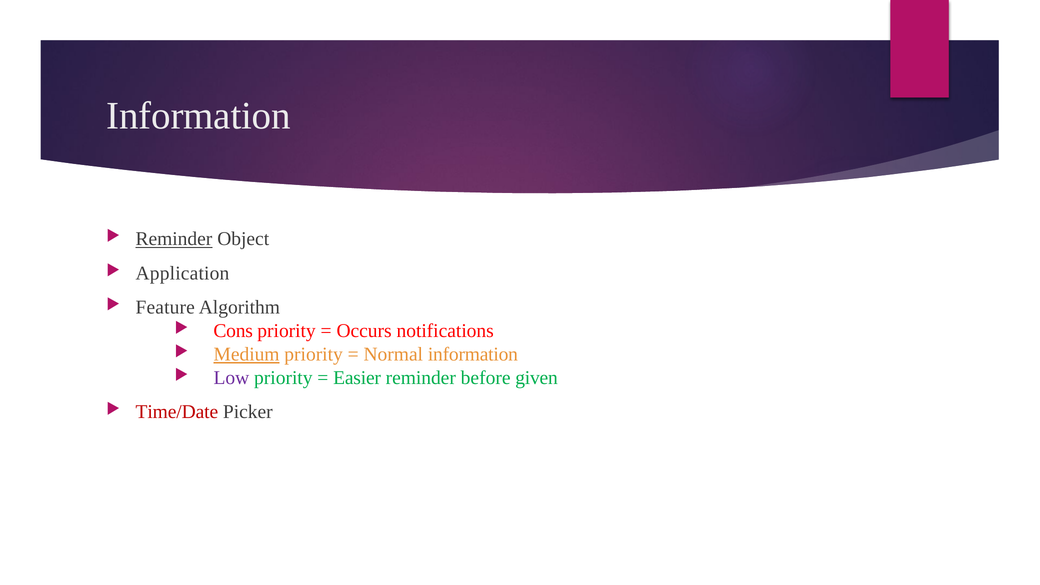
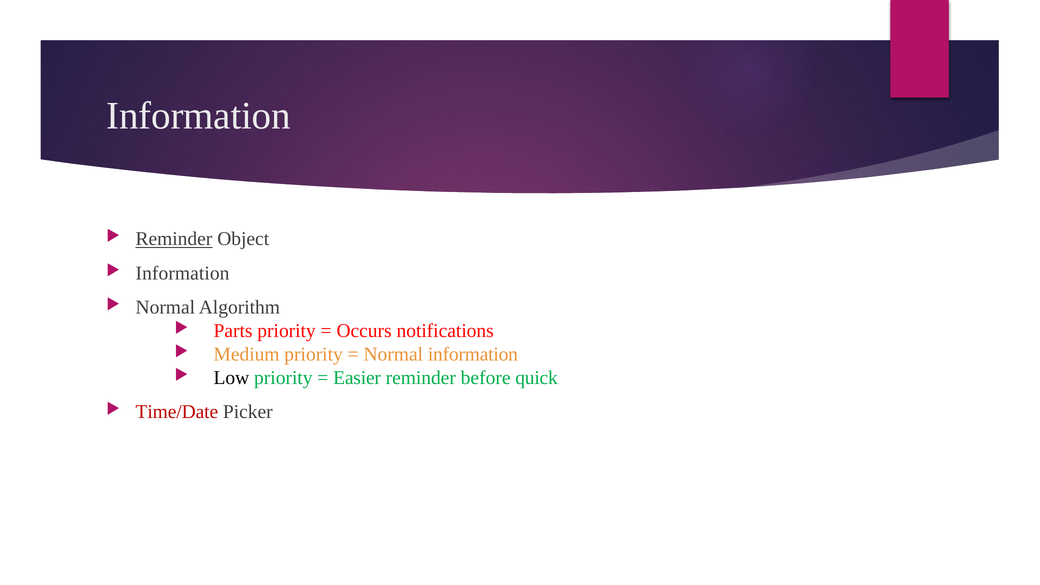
Application: Application -> Information (183, 273)
Feature: Feature -> Normal (165, 308)
Cons: Cons -> Parts (233, 331)
Medium underline: present -> none (247, 354)
Low colour: purple -> black (231, 378)
given: given -> quick (537, 378)
